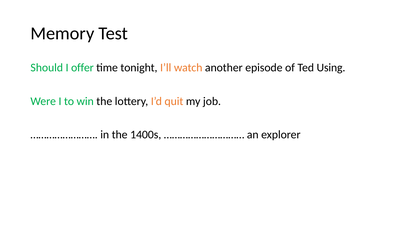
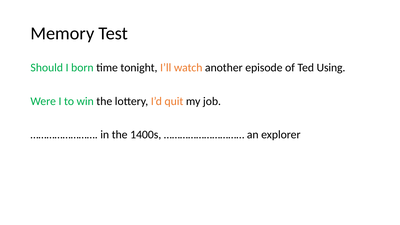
offer: offer -> born (82, 68)
